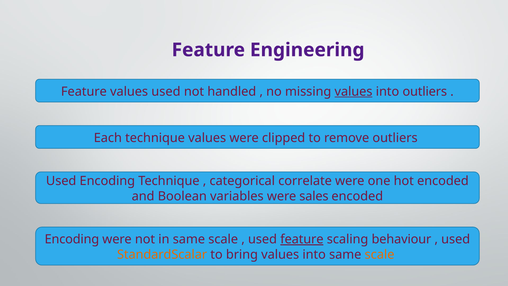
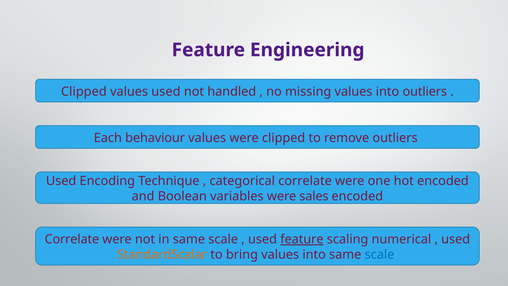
Feature: Feature -> Clipped (84, 91)
values underline: present -> none (354, 91)
Each technique: technique -> behaviour (155, 138)
Encoding: Encoding -> Correlate (72, 239)
behaviour: behaviour -> numerical (401, 239)
scale colour: orange -> blue (380, 254)
